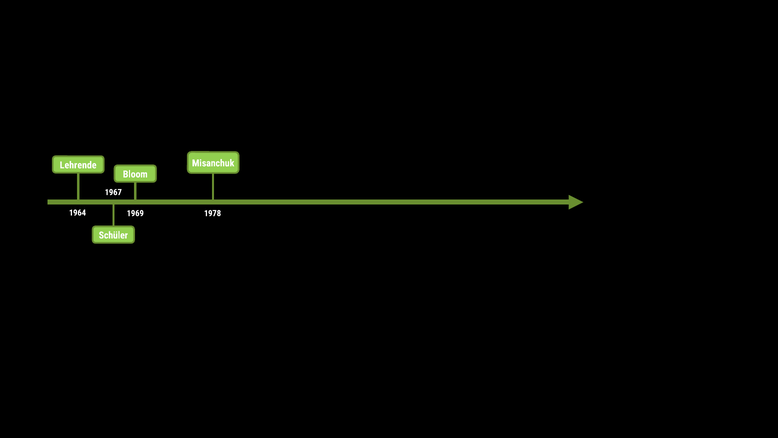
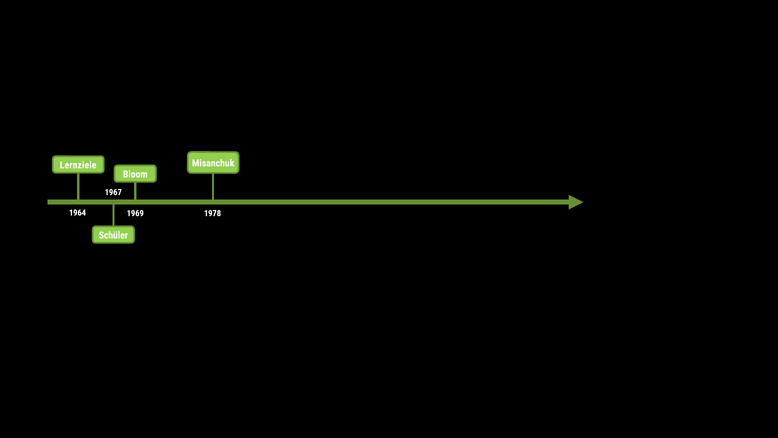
Lehrende: Lehrende -> Lernziele (78, 165)
